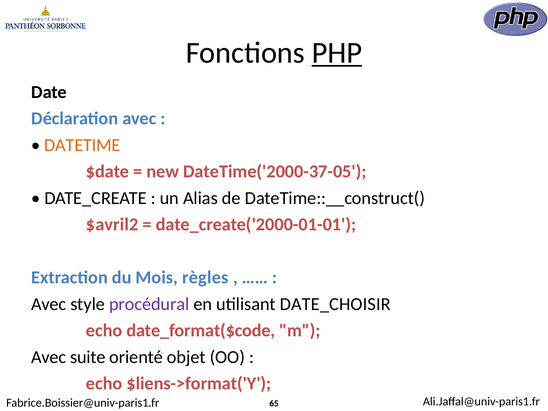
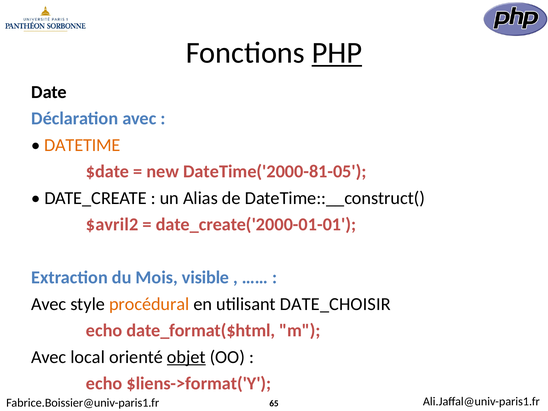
DateTime('2000-37-05: DateTime('2000-37-05 -> DateTime('2000-81-05 (275, 172)
règles: règles -> visible (206, 278)
procédural colour: purple -> orange (149, 304)
date_format($code: date_format($code -> date_format($html (201, 330)
suite: suite -> local (88, 357)
objet underline: none -> present (186, 357)
